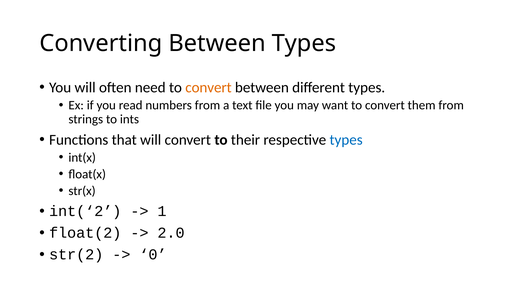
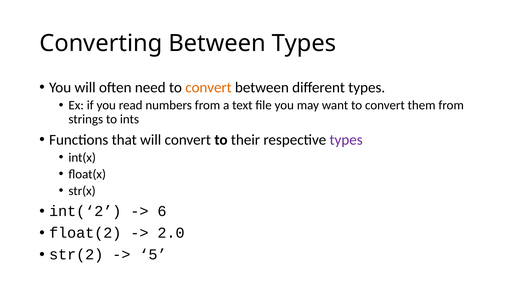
types colour: blue -> purple (346, 140)
1: 1 -> 6 (162, 211)
0: 0 -> 5 (153, 254)
